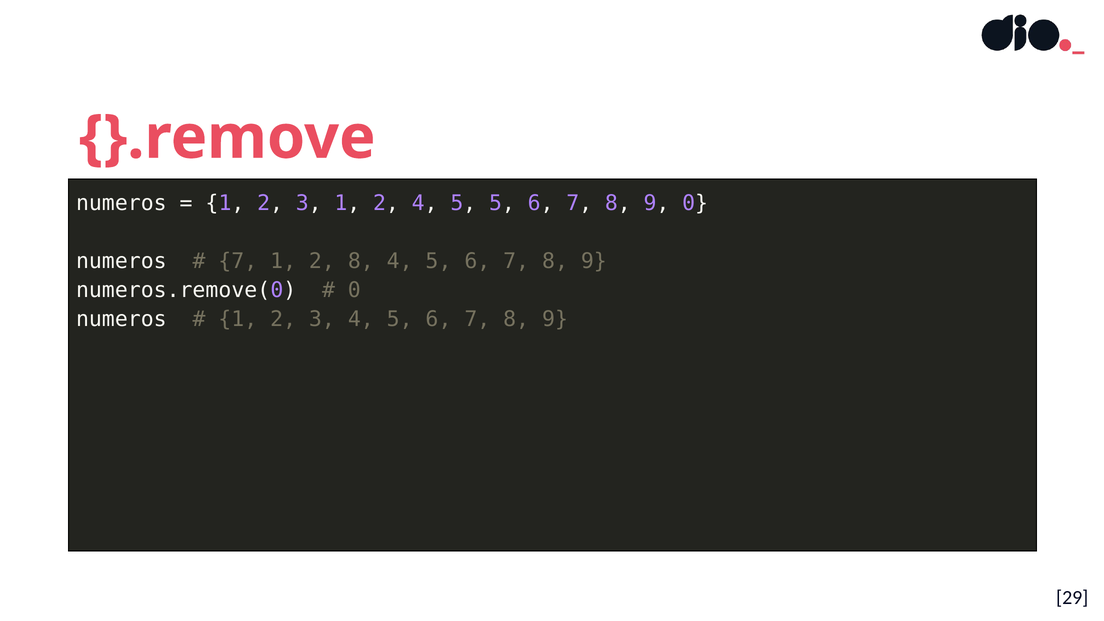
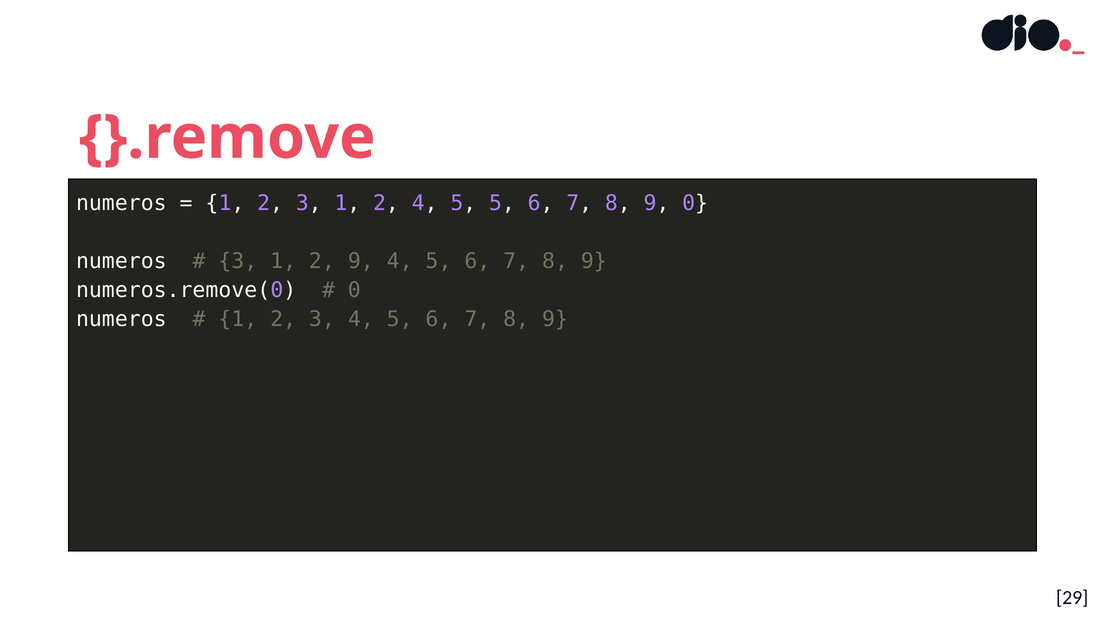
7: 7 -> 3 (238, 261)
2 8: 8 -> 9 (361, 261)
